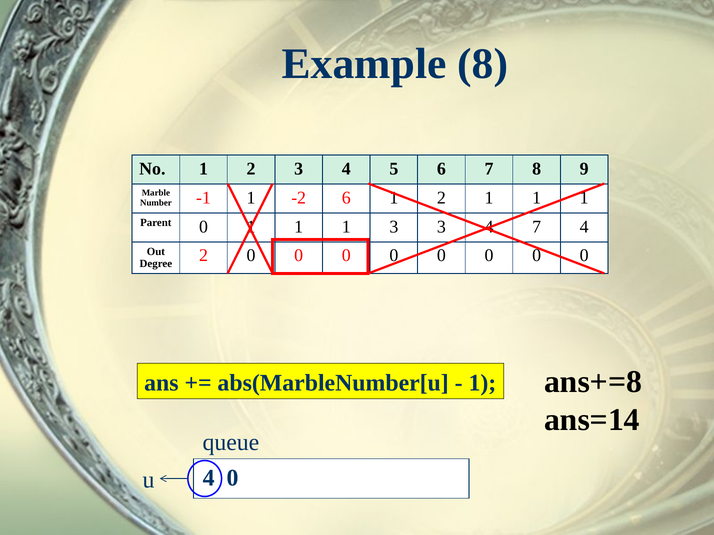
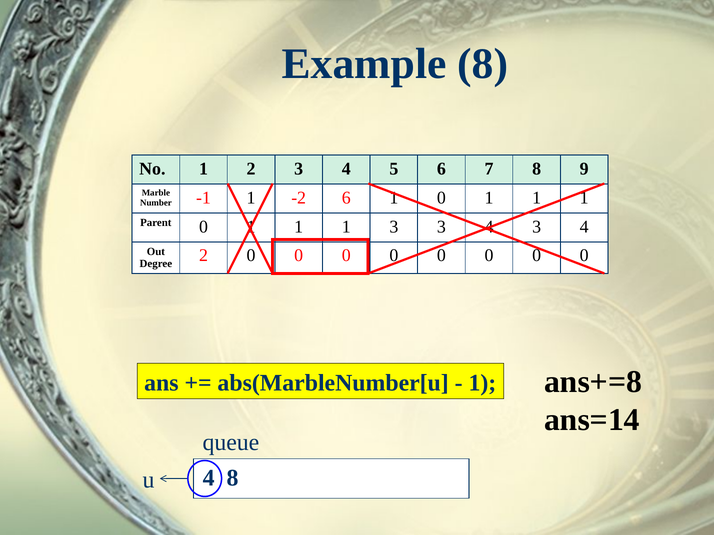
6 1 2: 2 -> 0 (441, 198)
4 7: 7 -> 3 (537, 227)
4 0: 0 -> 8 (232, 478)
